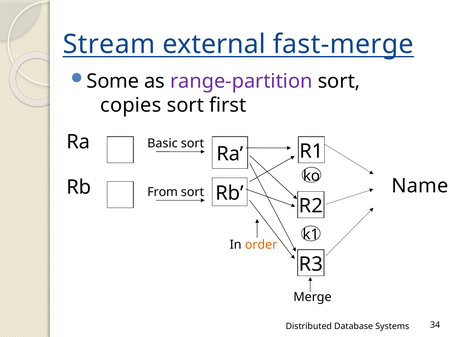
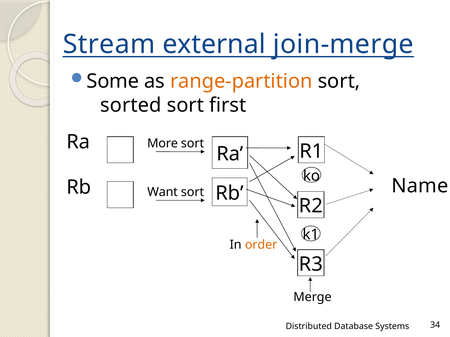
fast-merge: fast-merge -> join-merge (343, 44)
range-partition colour: purple -> orange (241, 81)
copies: copies -> sorted (131, 105)
Basic: Basic -> More (163, 144)
From: From -> Want (163, 192)
